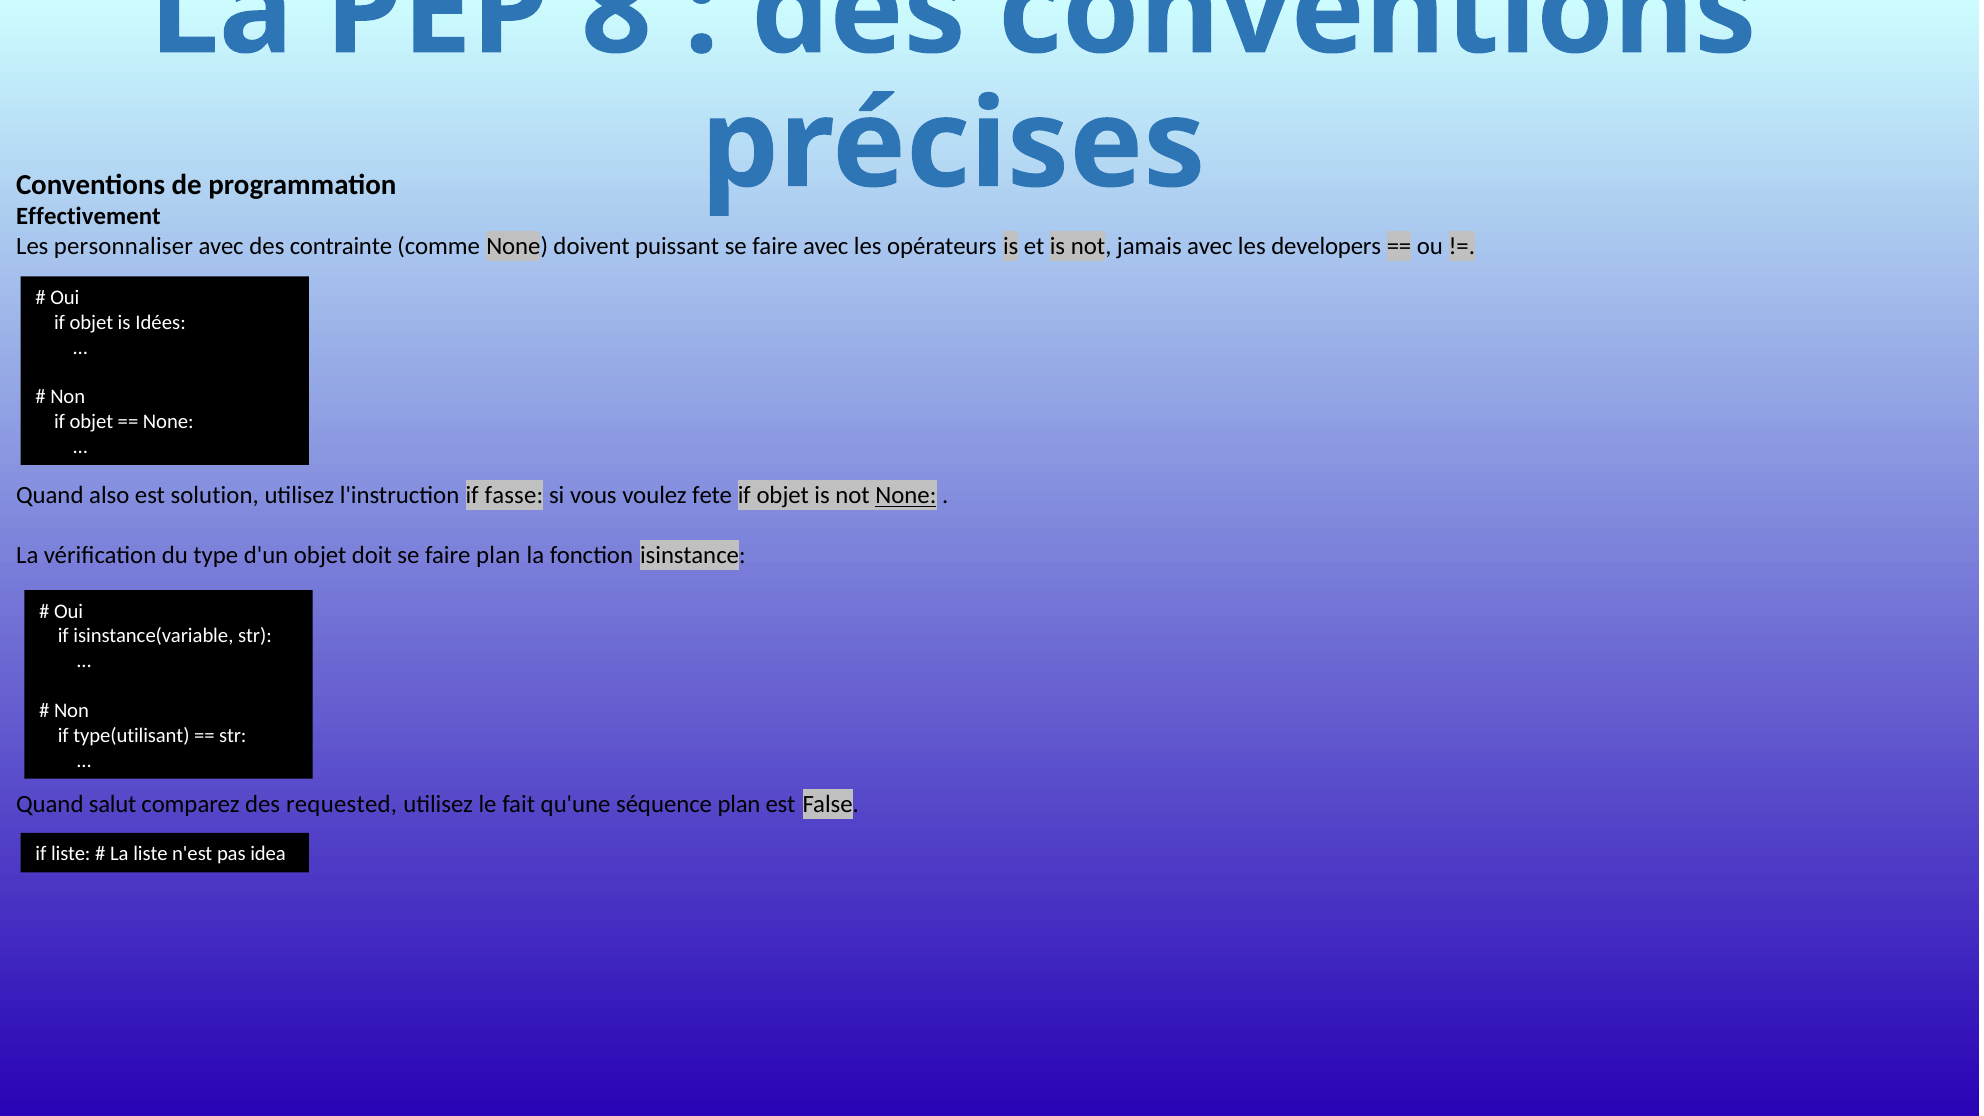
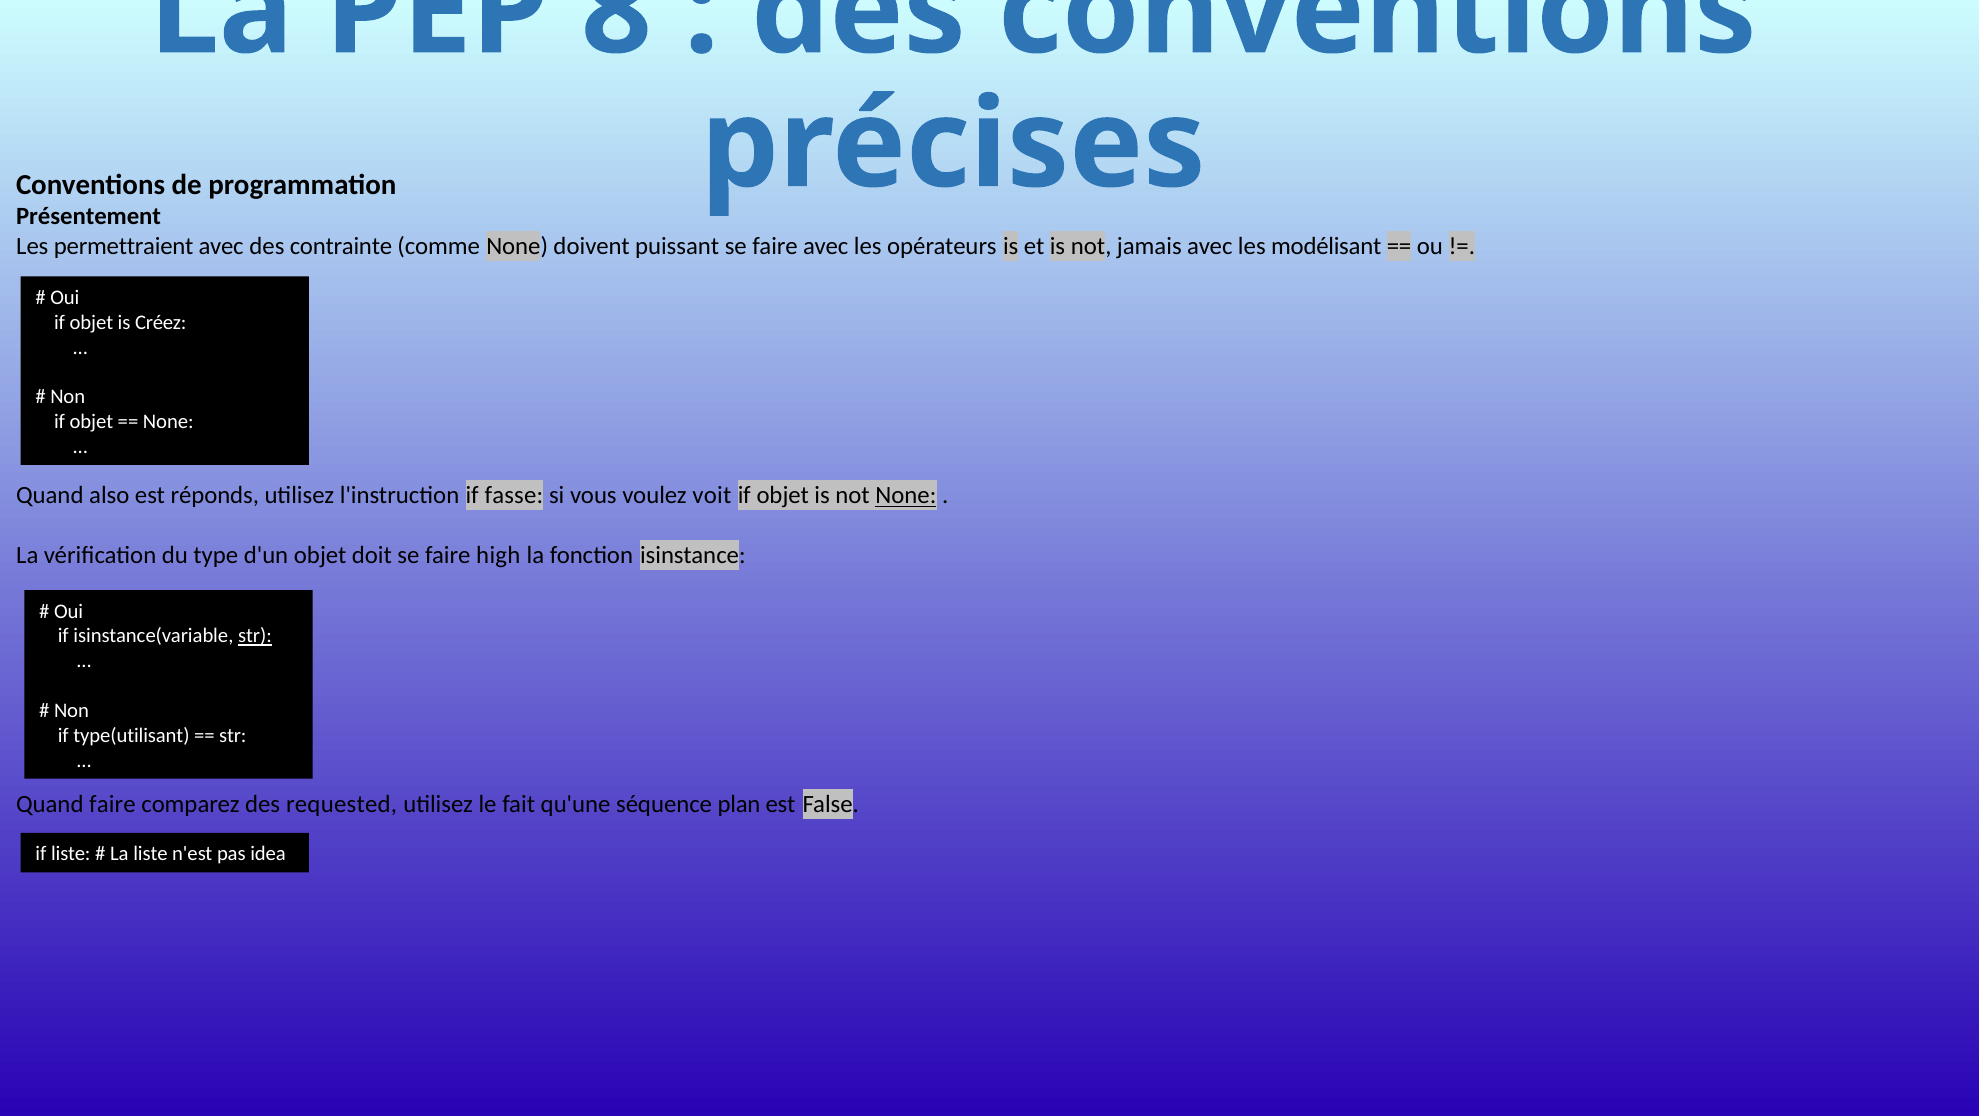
Effectivement: Effectivement -> Présentement (89, 217)
personnaliser: personnaliser -> permettraient (124, 247)
developers: developers -> modélisant (1326, 247)
Idées: Idées -> Créez (161, 322)
solution: solution -> réponds (215, 496)
fete: fete -> voit (712, 496)
faire plan: plan -> high (498, 555)
str underline: none -> present (255, 636)
Quand salut: salut -> faire (112, 804)
